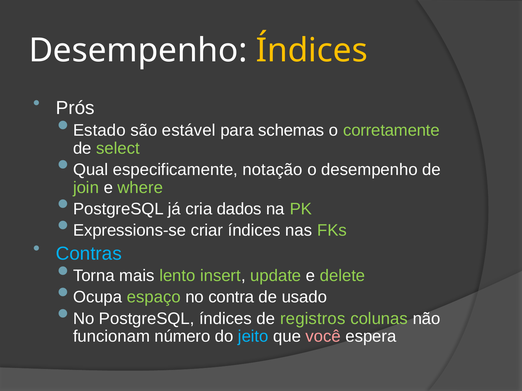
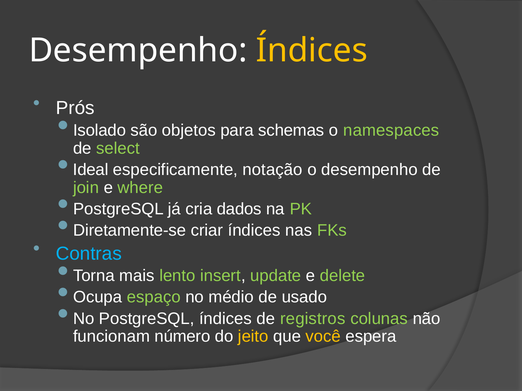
Estado: Estado -> Isolado (100, 130)
estável: estável -> objetos (189, 130)
corretamente: corretamente -> namespaces (391, 130)
Qual: Qual -> Ideal (91, 170)
Expressions-se: Expressions-se -> Diretamente-se (130, 231)
contra: contra -> médio (231, 298)
jeito colour: light blue -> yellow (253, 337)
você colour: pink -> yellow (323, 337)
